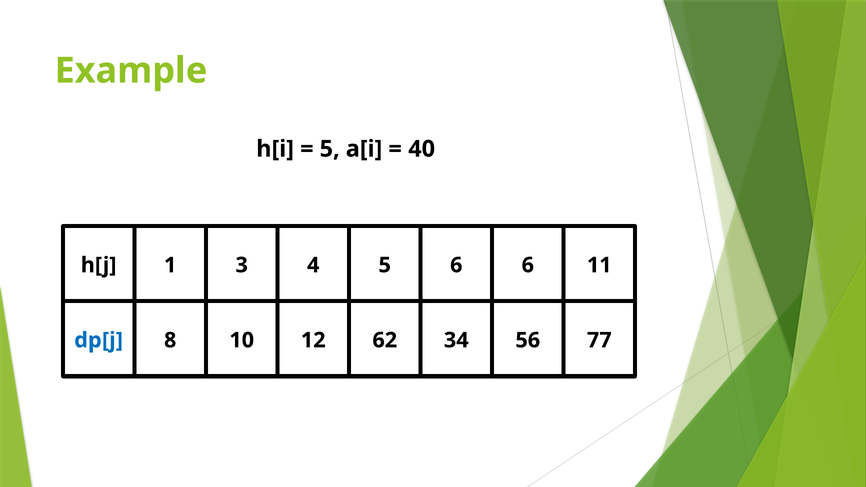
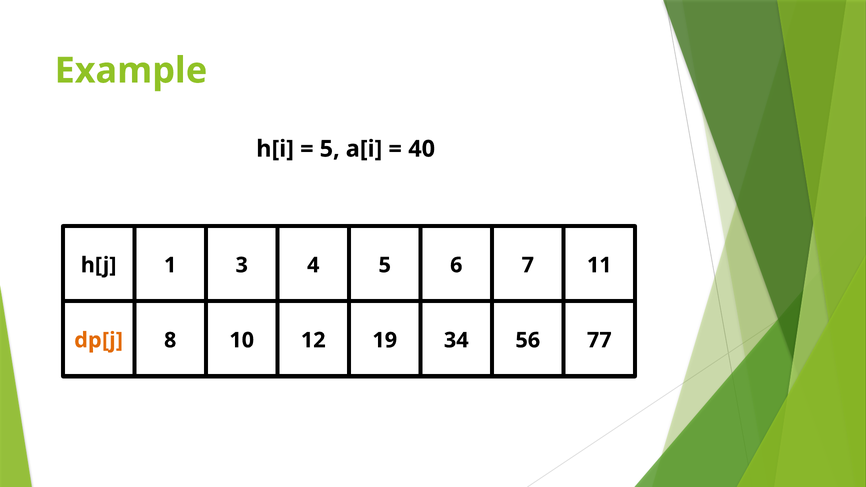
6 6: 6 -> 7 (528, 265)
dp[j colour: blue -> orange (99, 340)
62: 62 -> 19 (385, 340)
